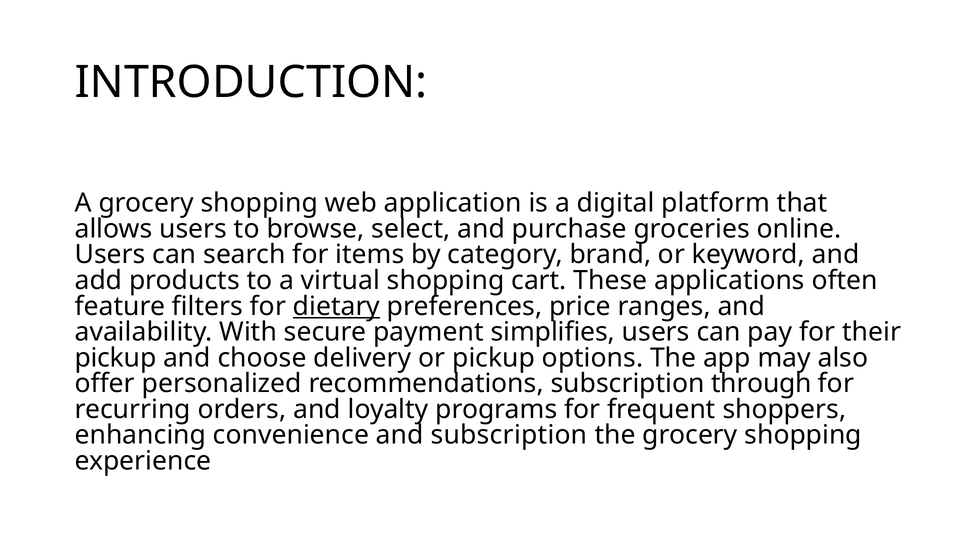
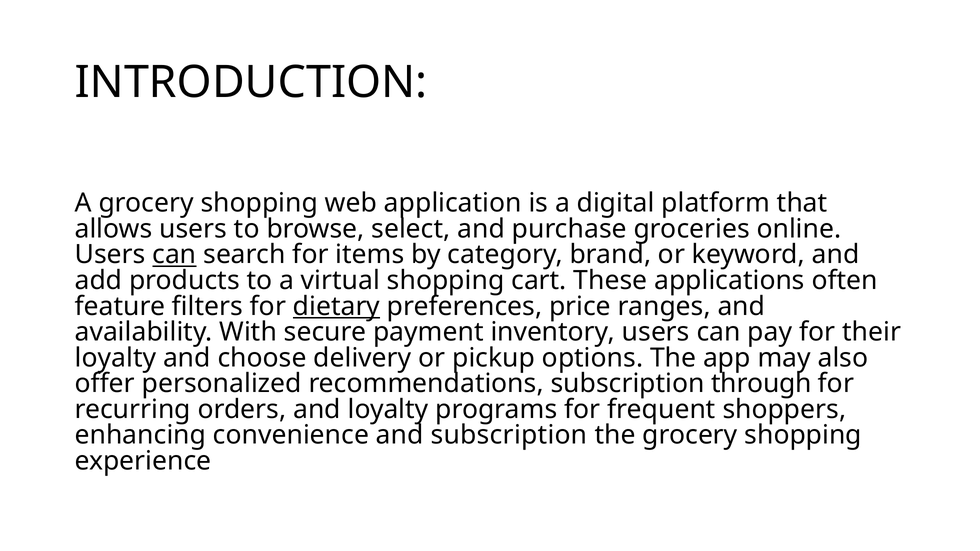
can underline: none -> present (174, 255)
simplifies: simplifies -> inventory (553, 332)
pickup: pickup -> loyalty (115, 358)
